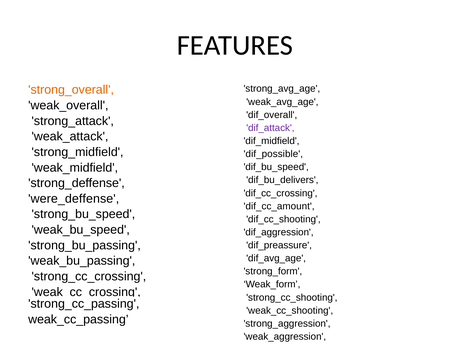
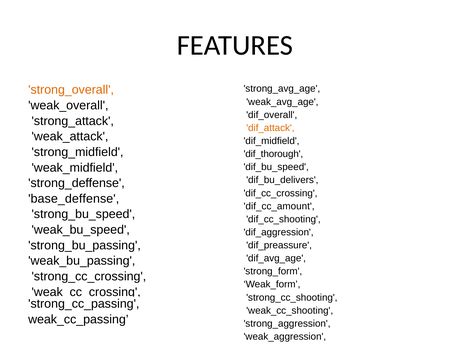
dif_attack colour: purple -> orange (270, 128)
dif_possible: dif_possible -> dif_thorough (273, 154)
were_deffense: were_deffense -> base_deffense (74, 199)
